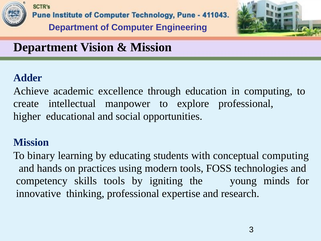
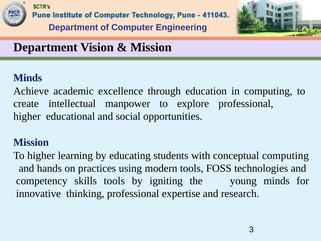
Adder: Adder -> Minds (28, 78)
To binary: binary -> higher (41, 155)
